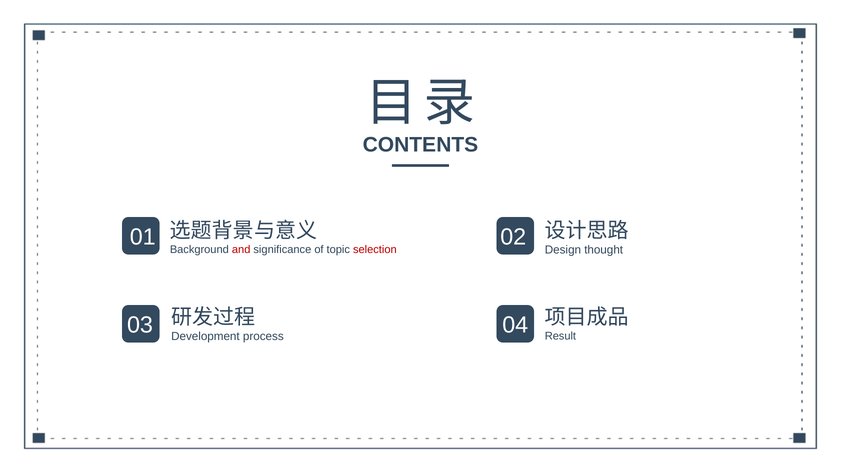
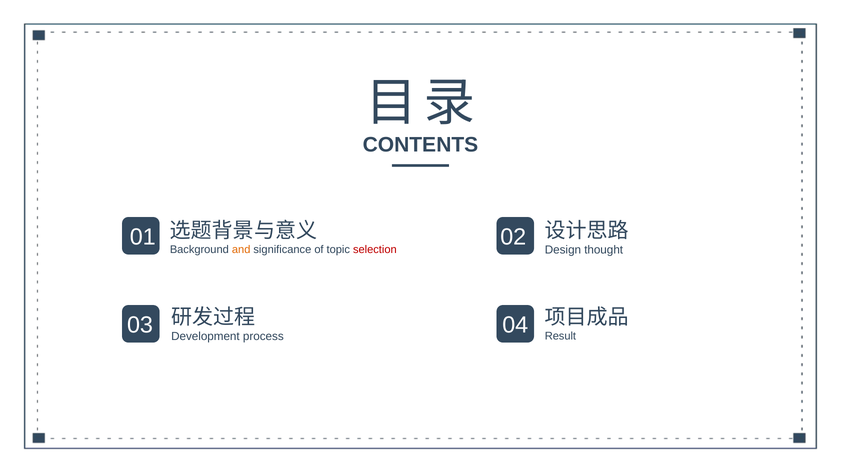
and colour: red -> orange (241, 249)
